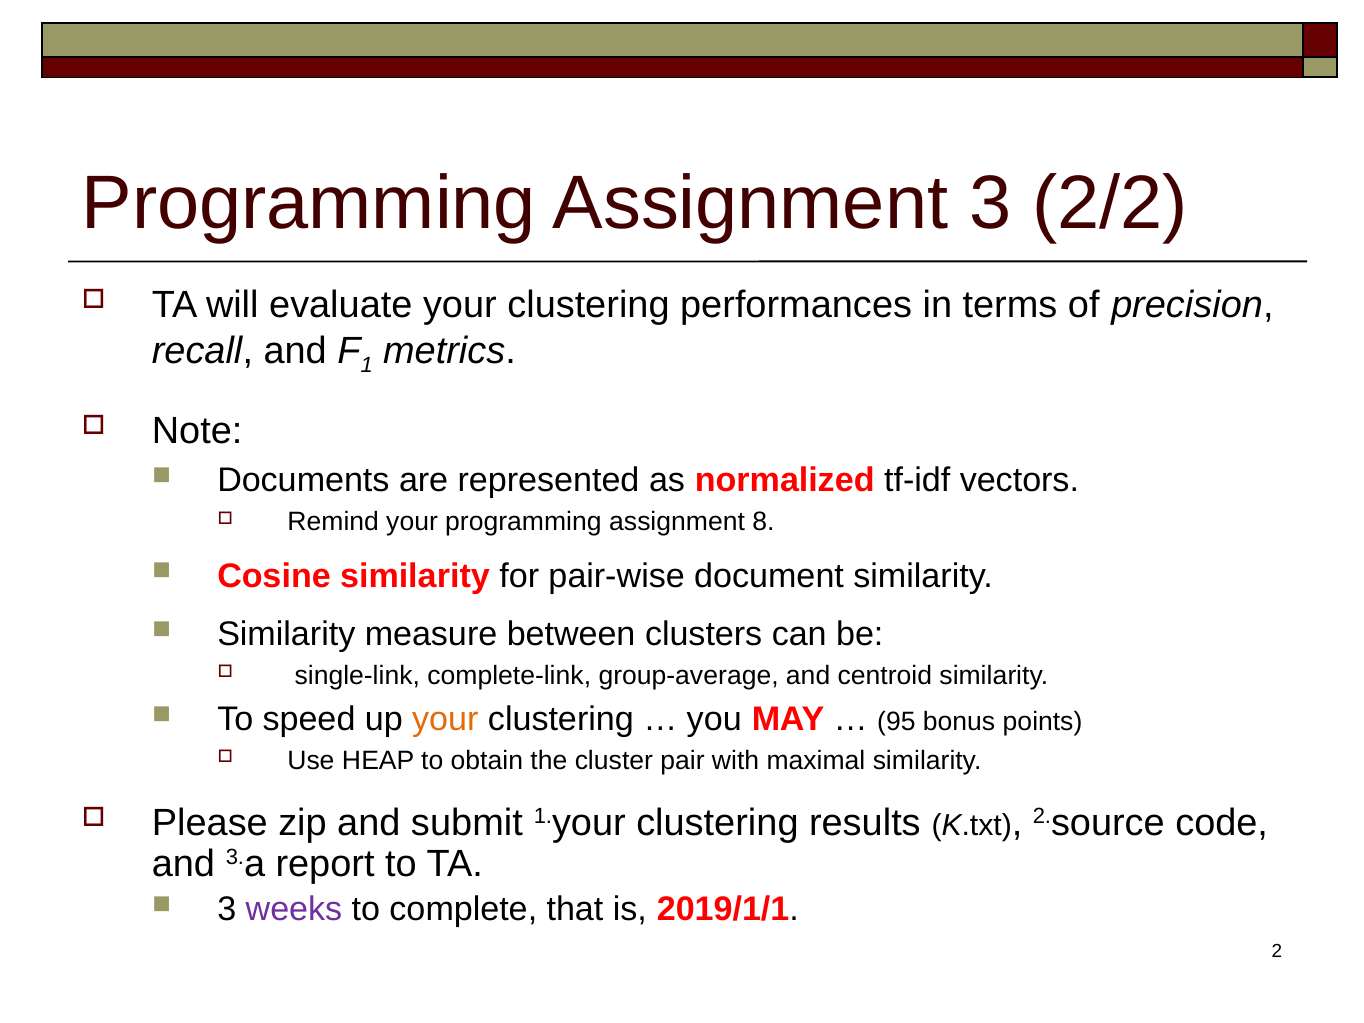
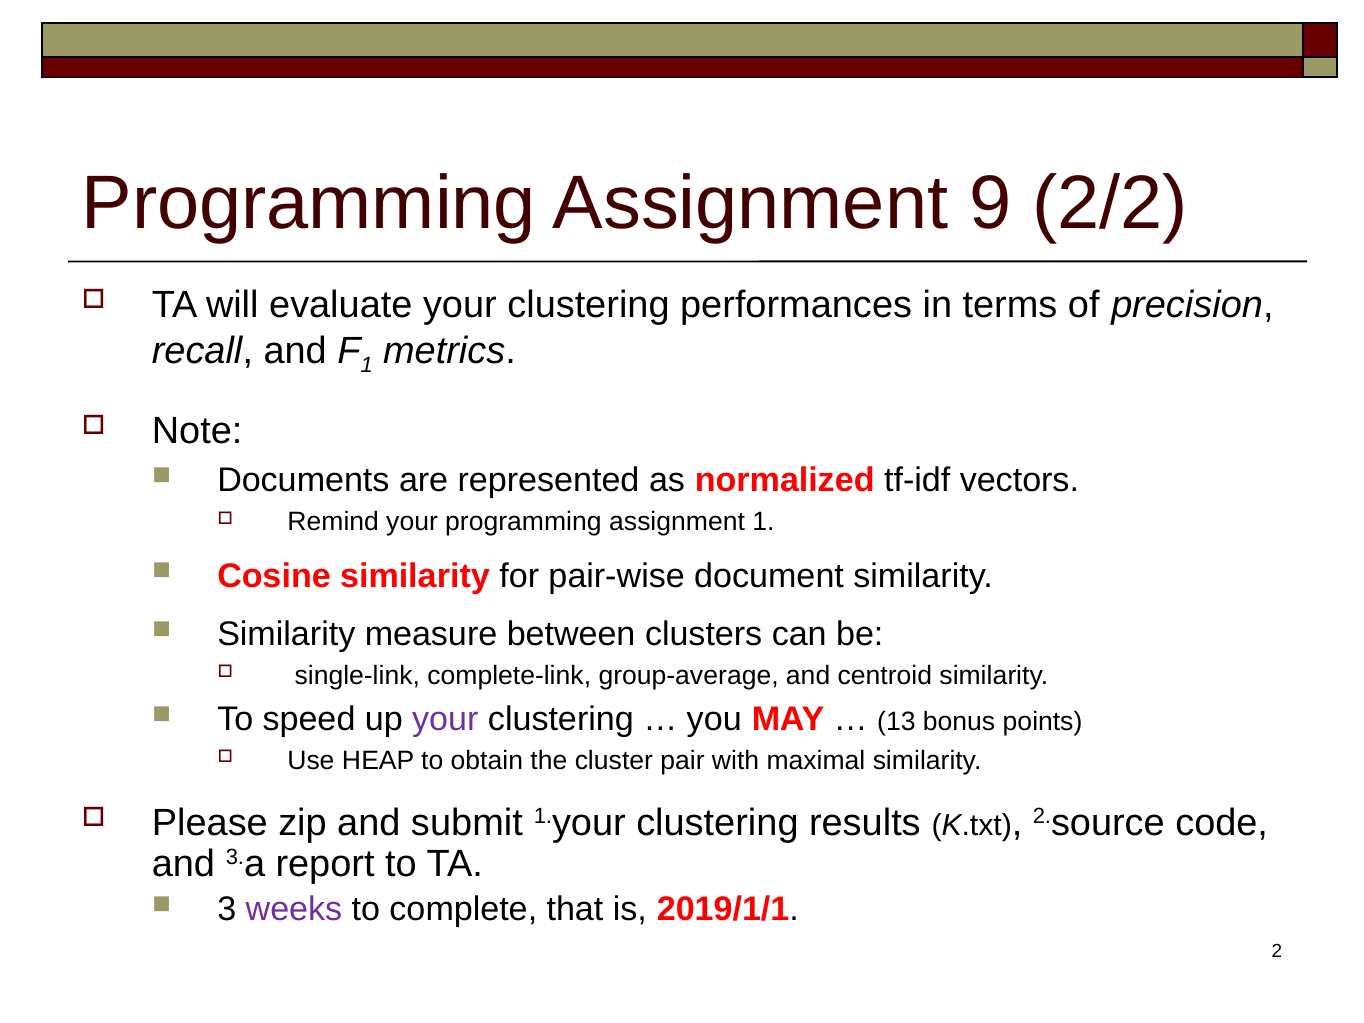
Assignment 3: 3 -> 9 (990, 203)
assignment 8: 8 -> 1 (763, 522)
your colour: orange -> purple (445, 719)
95: 95 -> 13 (896, 722)
